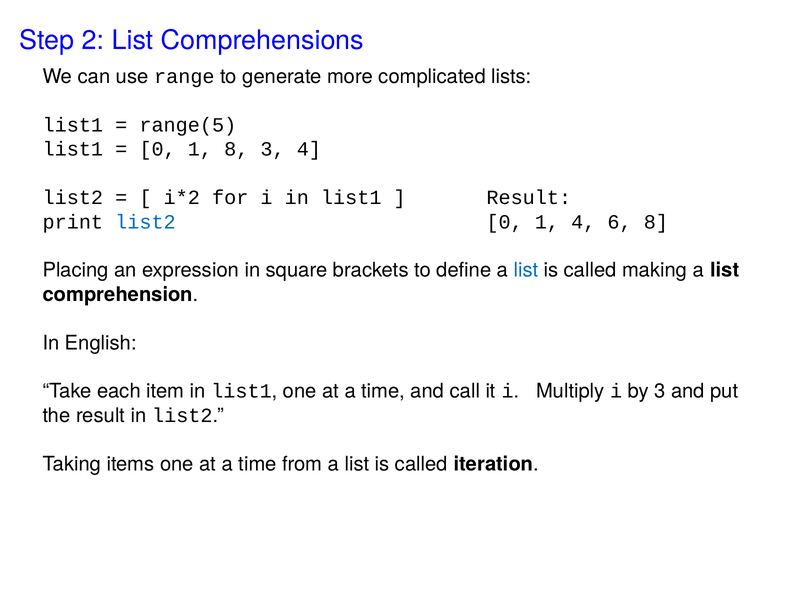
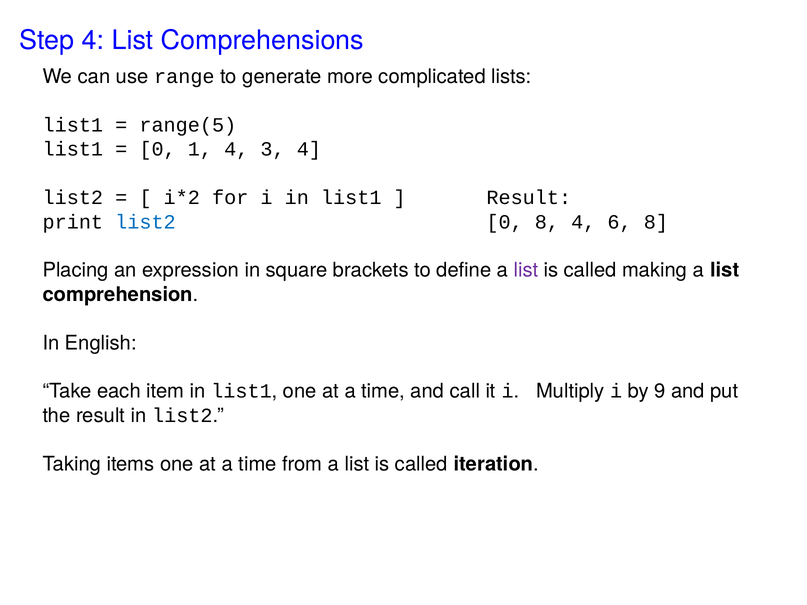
Step 2: 2 -> 4 (93, 40)
1 8: 8 -> 4 (236, 149)
1: 1 -> 8 (547, 222)
list colour: blue -> purple (526, 270)
by 3: 3 -> 9 (660, 391)
